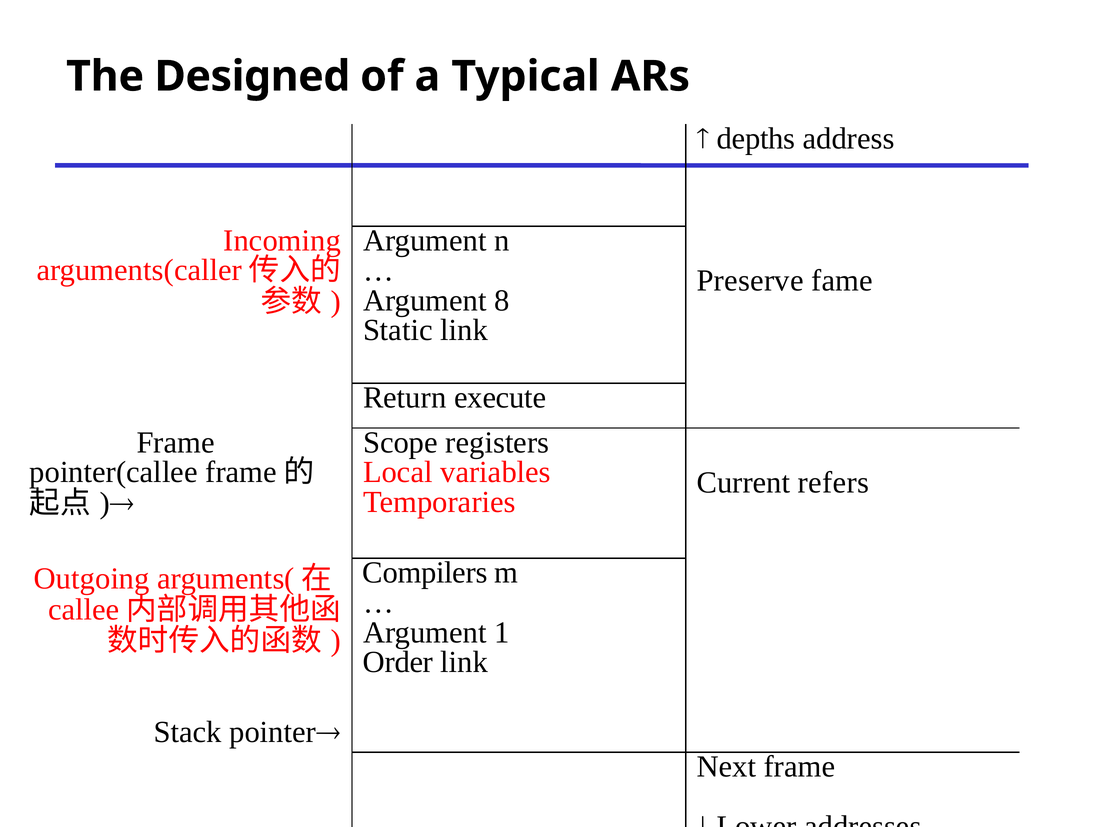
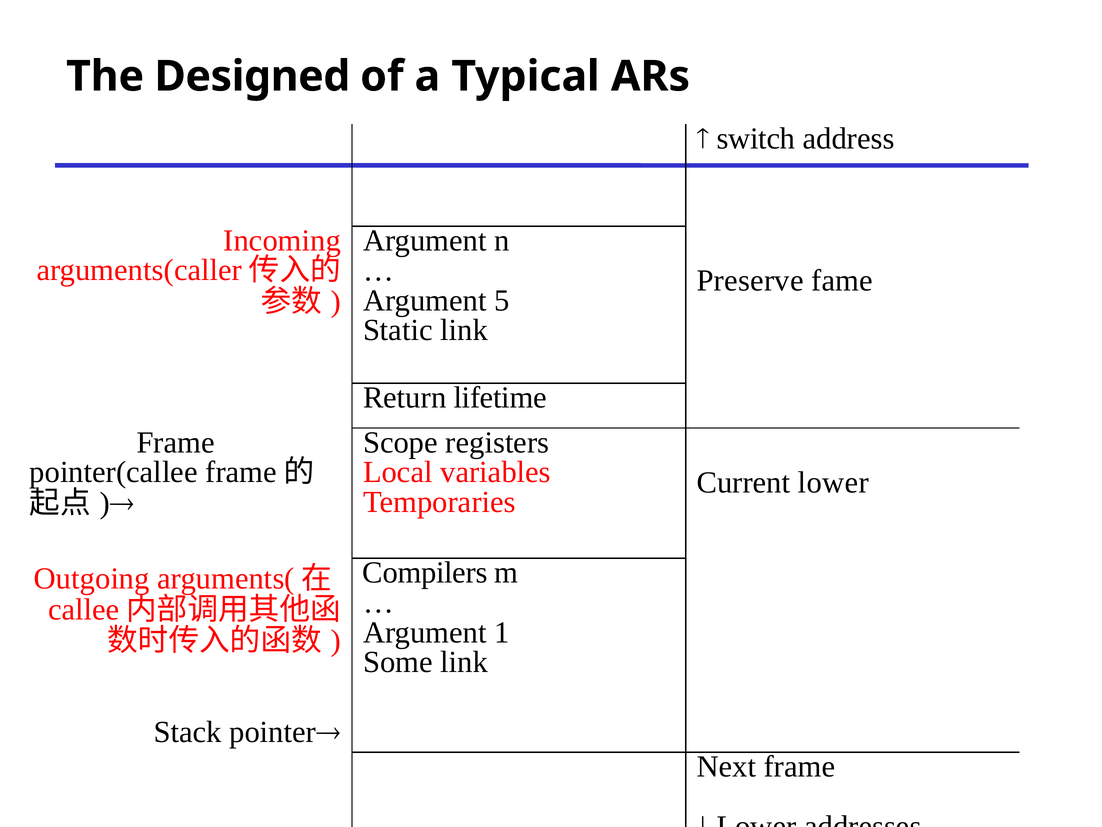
depths: depths -> switch (756, 138)
8: 8 -> 5 (502, 300)
execute: execute -> lifetime (500, 397)
Current refers: refers -> lower (833, 482)
Order: Order -> Some (398, 662)
